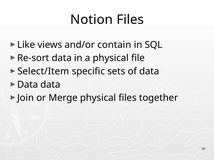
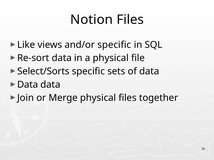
and/or contain: contain -> specific (114, 45)
Select/Item: Select/Item -> Select/Sorts (43, 72)
